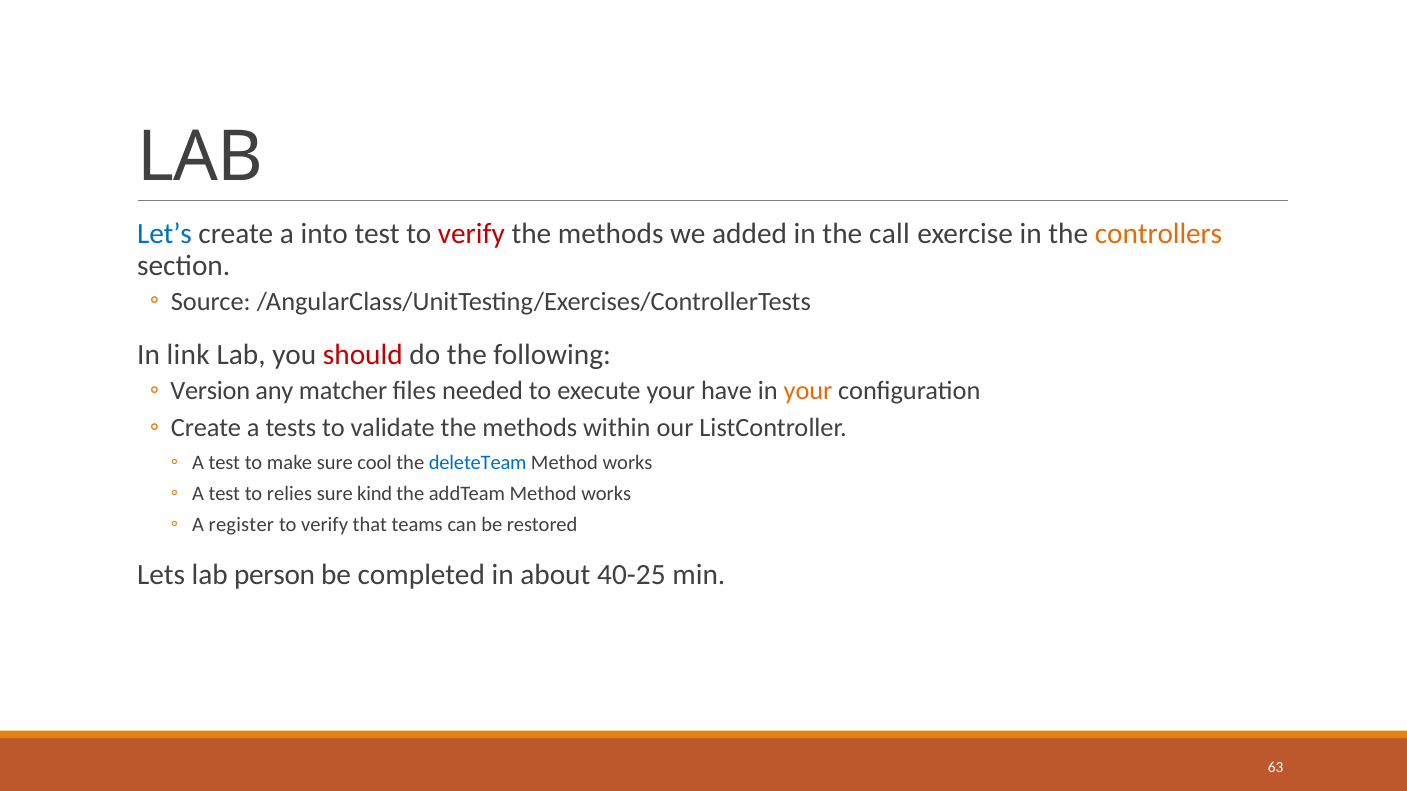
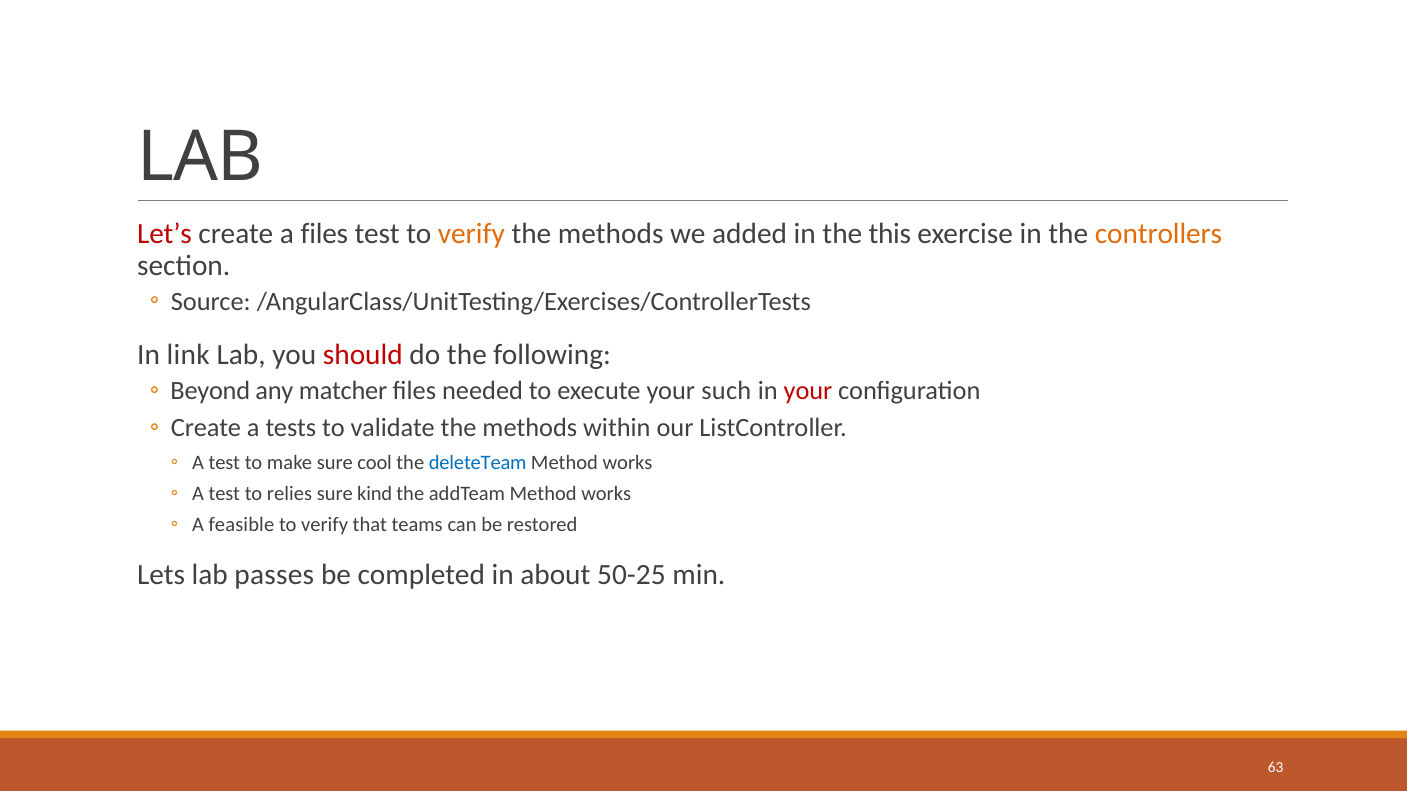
Let’s colour: blue -> red (165, 234)
a into: into -> files (324, 234)
verify colour: red -> orange (471, 234)
call: call -> this (890, 234)
Version: Version -> Beyond (210, 391)
have: have -> such (726, 391)
your colour: orange -> red (808, 391)
register: register -> feasible (241, 525)
person: person -> passes (274, 575)
40-25: 40-25 -> 50-25 (631, 575)
